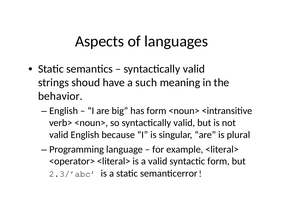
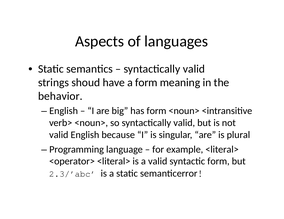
a such: such -> form (146, 83)
